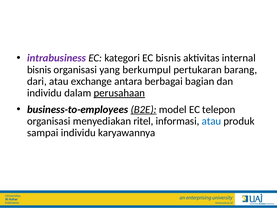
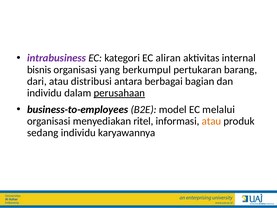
EC bisnis: bisnis -> aliran (168, 58)
exchange: exchange -> distribusi (91, 81)
B2E underline: present -> none (144, 109)
telepon: telepon -> melalui (219, 109)
atau colour: blue -> orange (211, 121)
sampai: sampai -> sedang (43, 133)
